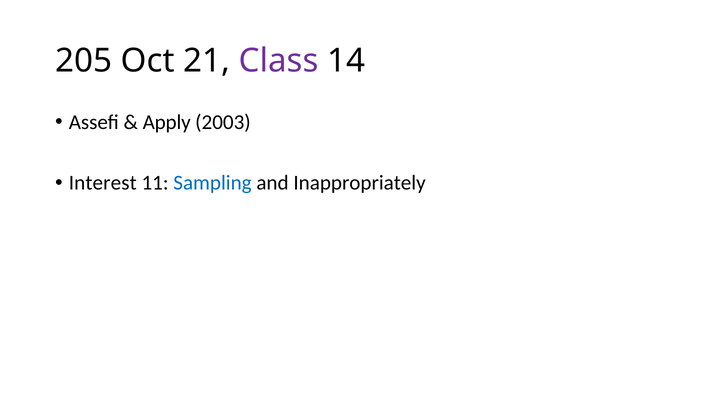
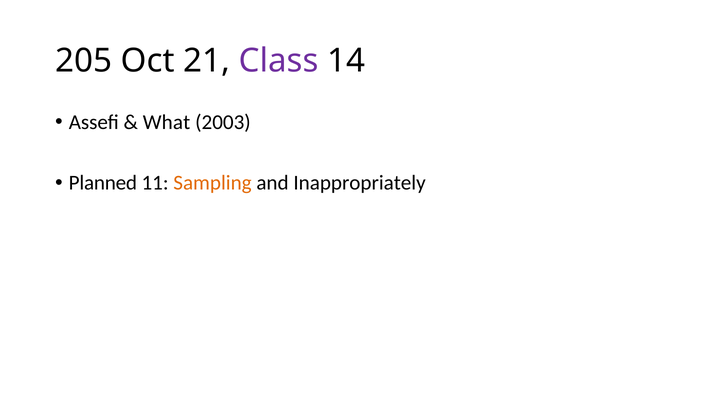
Apply: Apply -> What (167, 122)
Interest: Interest -> Planned (103, 183)
Sampling colour: blue -> orange (212, 183)
